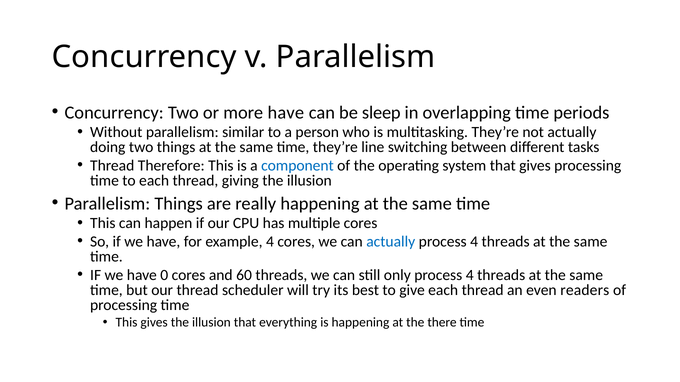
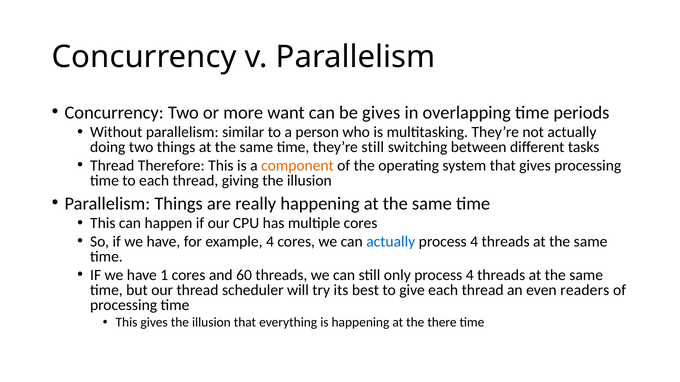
more have: have -> want (286, 113)
be sleep: sleep -> gives (381, 113)
they’re line: line -> still (373, 148)
component colour: blue -> orange (297, 166)
0: 0 -> 1 (164, 275)
